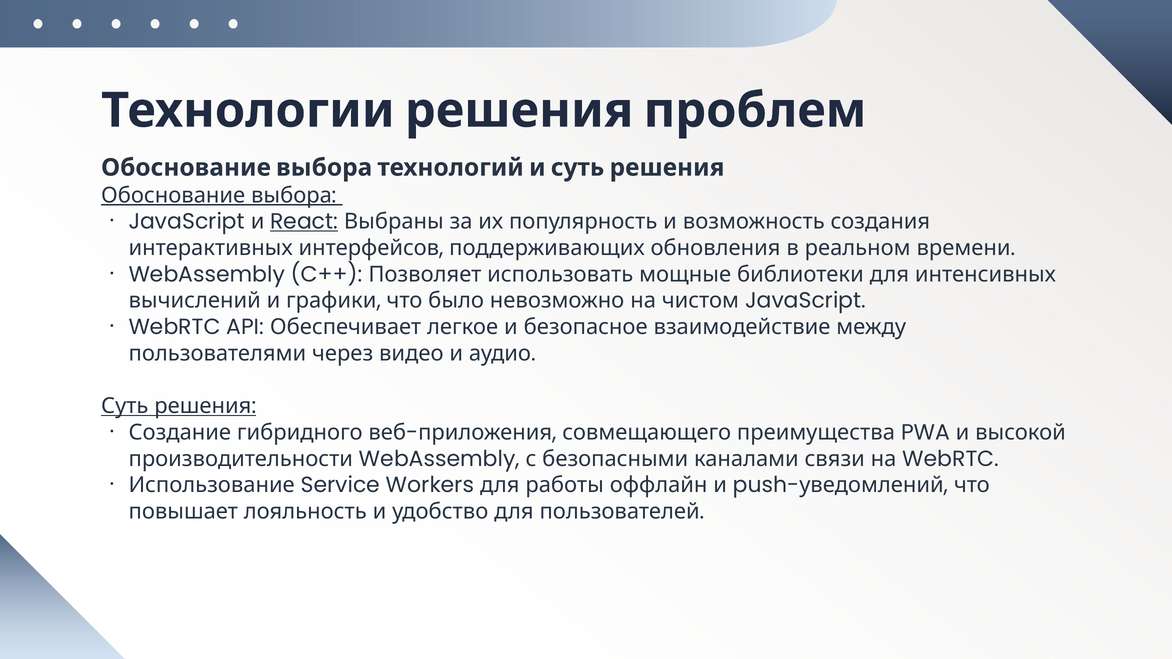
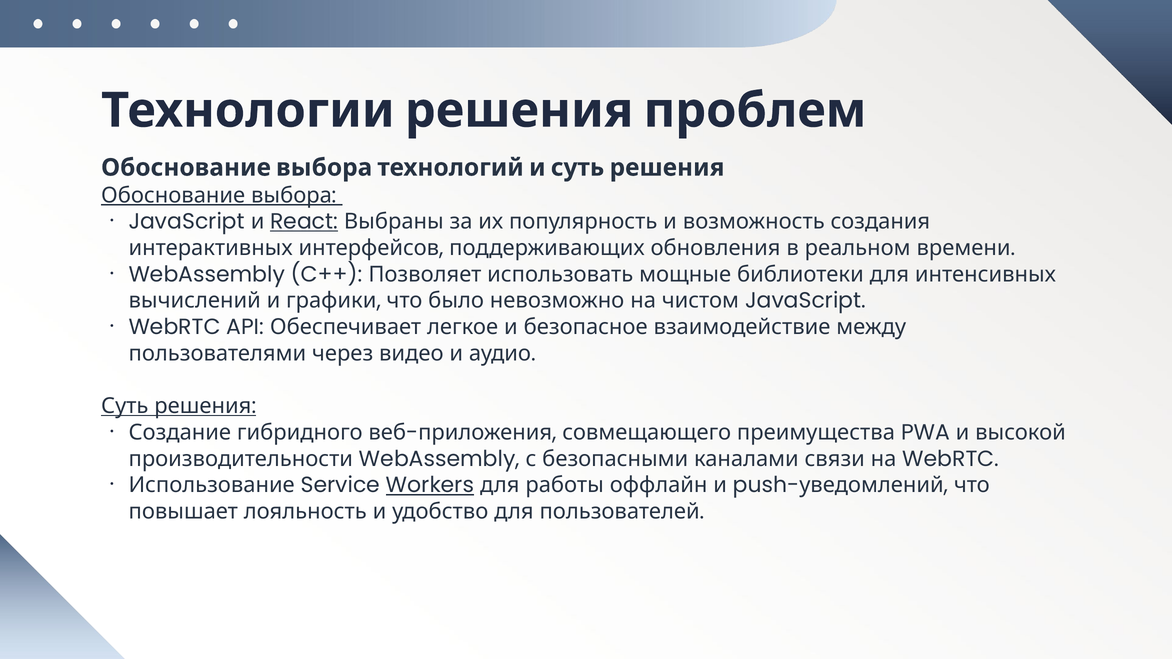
Workers underline: none -> present (430, 485)
